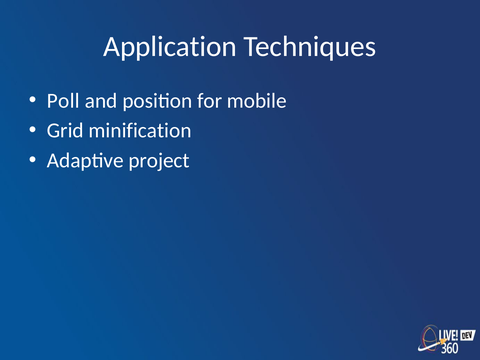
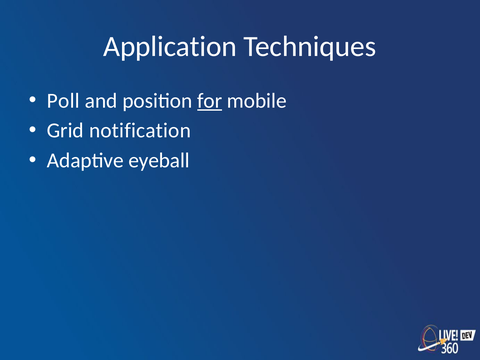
for underline: none -> present (210, 101)
minification: minification -> notification (140, 131)
project: project -> eyeball (159, 160)
